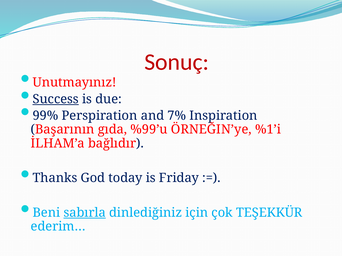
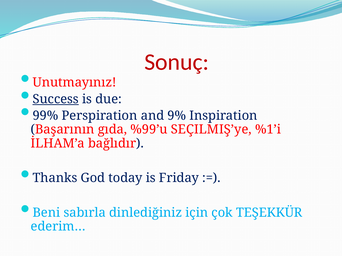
7%: 7% -> 9% (177, 116)
ÖRNEĞIN’ye: ÖRNEĞIN’ye -> SEÇILMIŞ’ye (211, 130)
sabırla underline: present -> none (85, 213)
